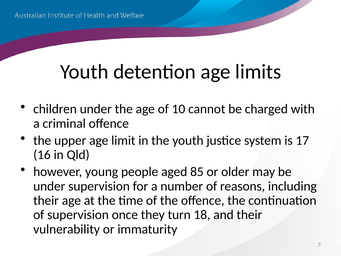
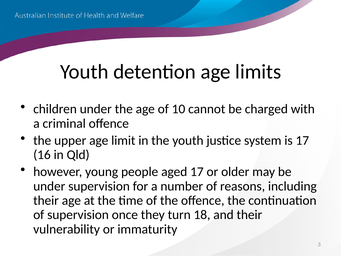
aged 85: 85 -> 17 (197, 172)
